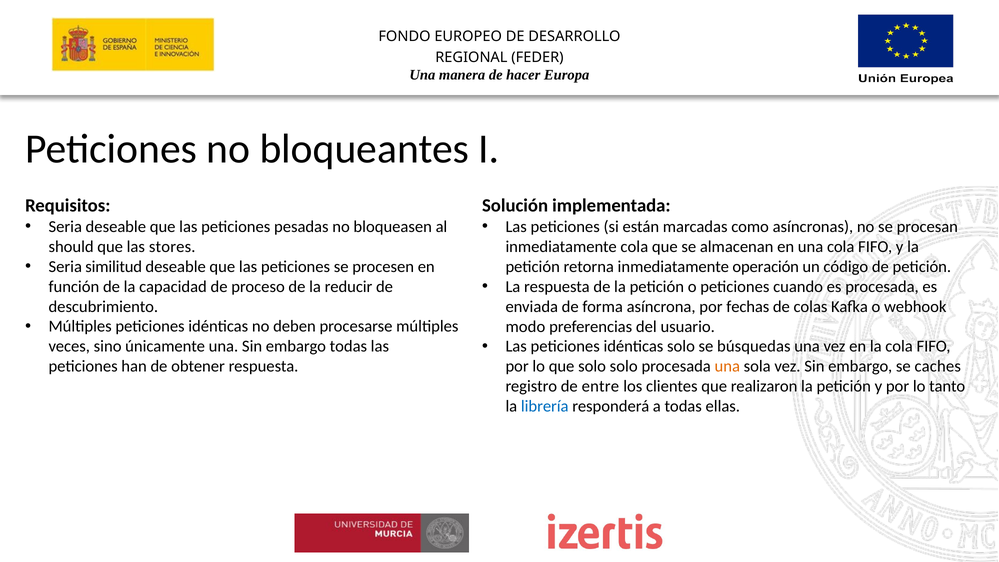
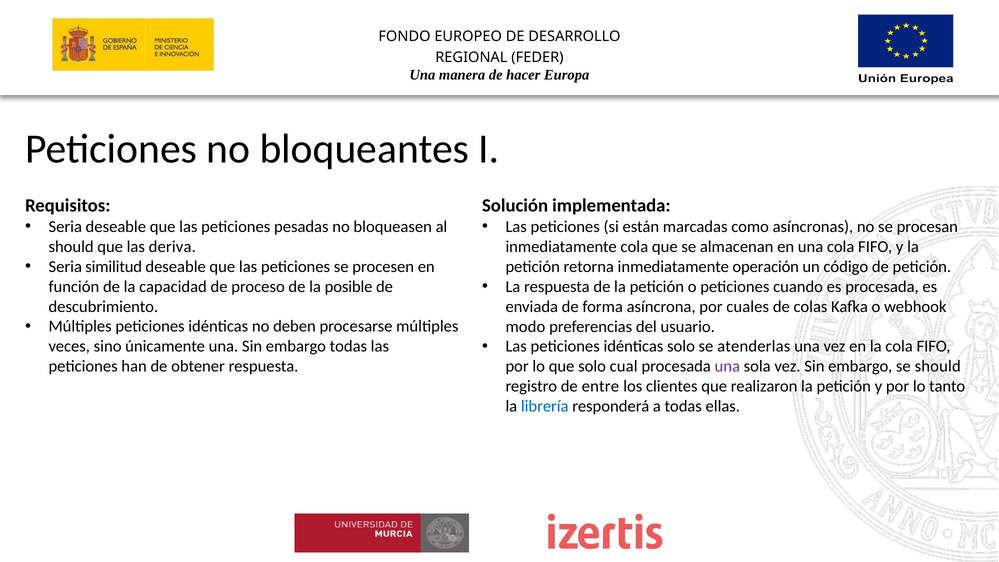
stores: stores -> deriva (172, 247)
reducir: reducir -> posible (349, 287)
fechas: fechas -> cuales (748, 307)
búsquedas: búsquedas -> atenderlas (754, 346)
solo solo: solo -> cual (624, 366)
una colour: orange -> purple (727, 366)
se caches: caches -> should (938, 366)
